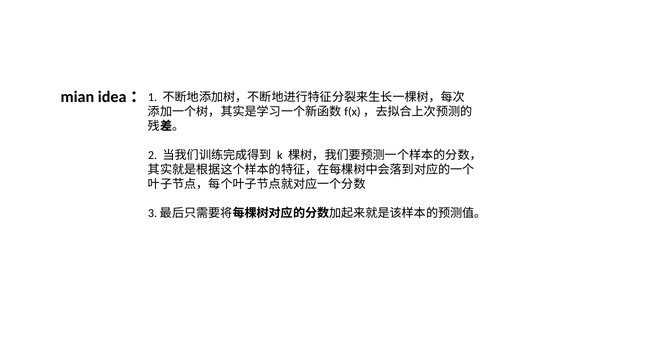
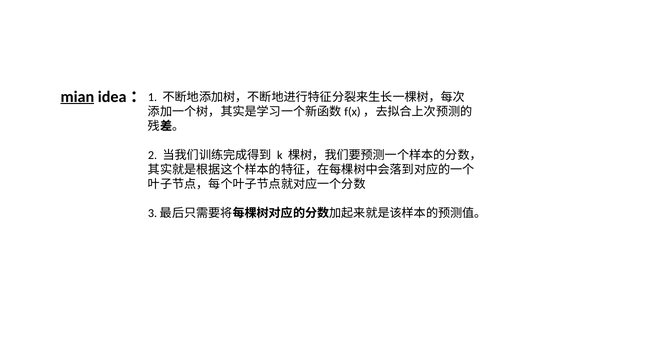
mian underline: none -> present (77, 97)
